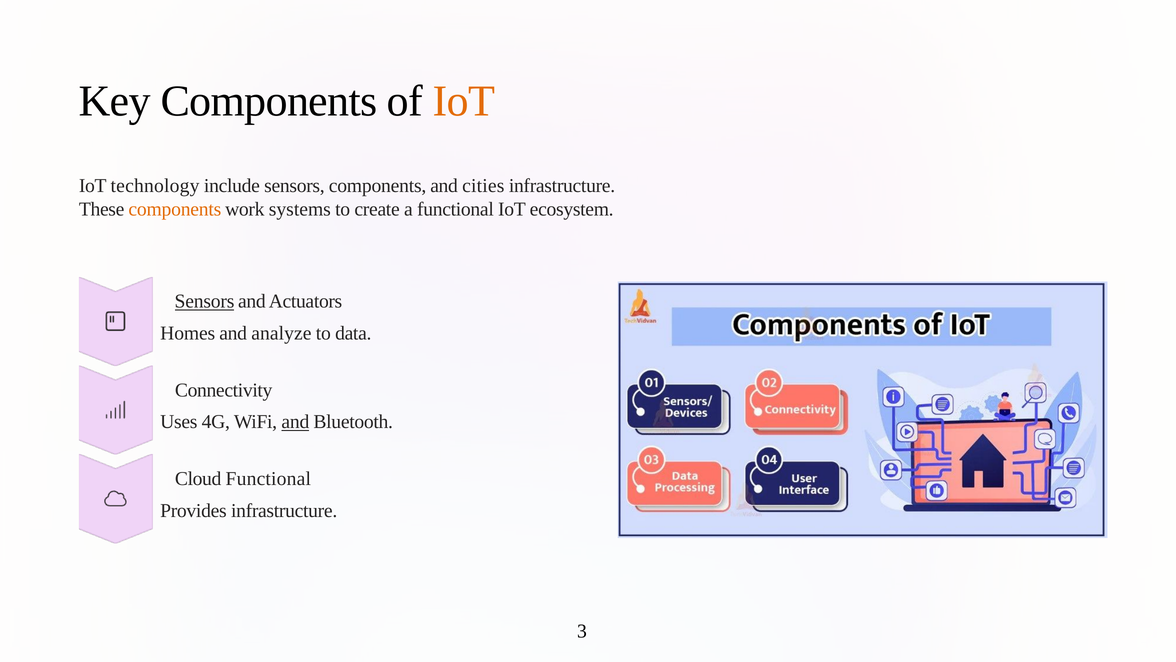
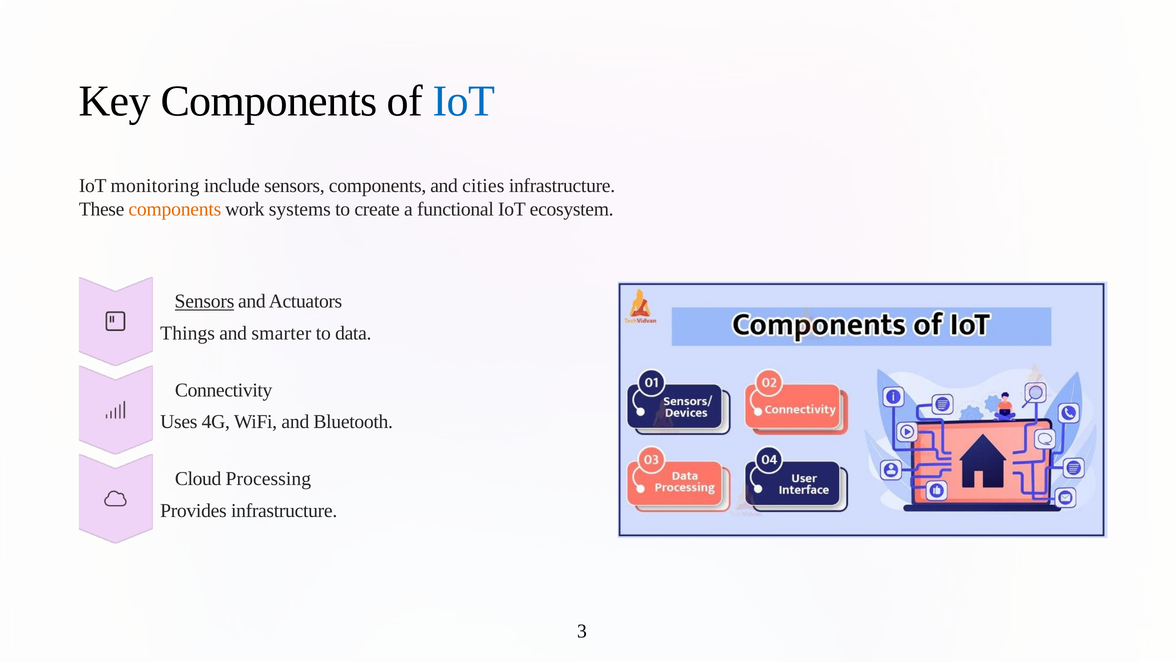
IoT colour: orange -> blue (464, 101)
technology: technology -> monitoring (155, 185)
Homes: Homes -> Things (188, 333)
analyze: analyze -> smarter (281, 333)
and underline: present -> none (295, 422)
Cloud Functional: Functional -> Processing (268, 479)
